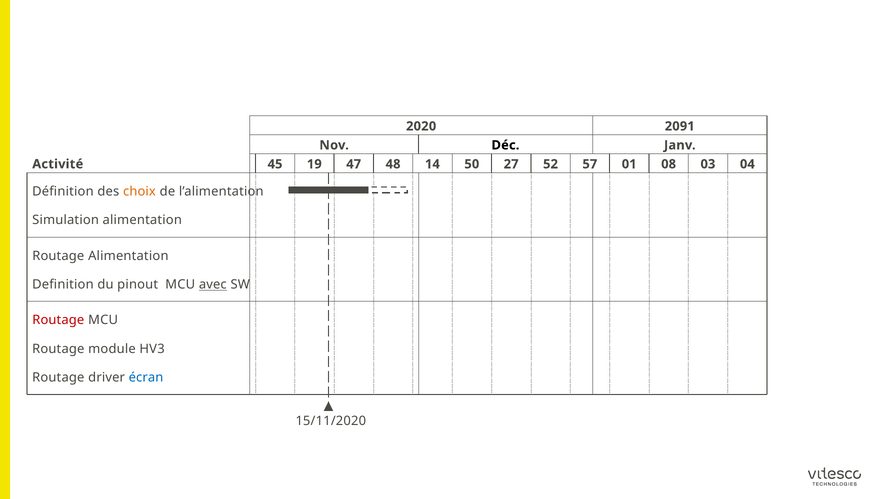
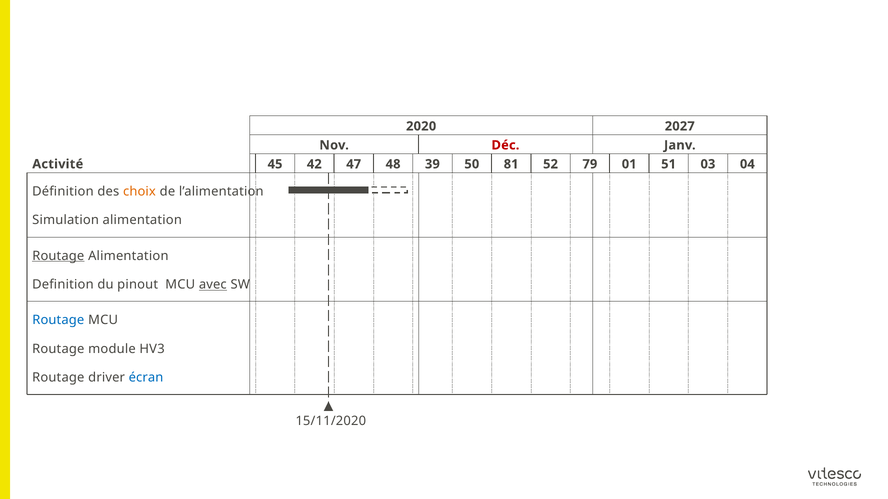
2091: 2091 -> 2027 (680, 126)
Déc colour: black -> red (505, 145)
19: 19 -> 42 (314, 164)
14: 14 -> 39 (432, 164)
27: 27 -> 81 (511, 164)
57: 57 -> 79 (590, 164)
08: 08 -> 51 (669, 164)
Routage underline: none -> present (58, 256)
Routage colour: red -> blue (58, 320)
